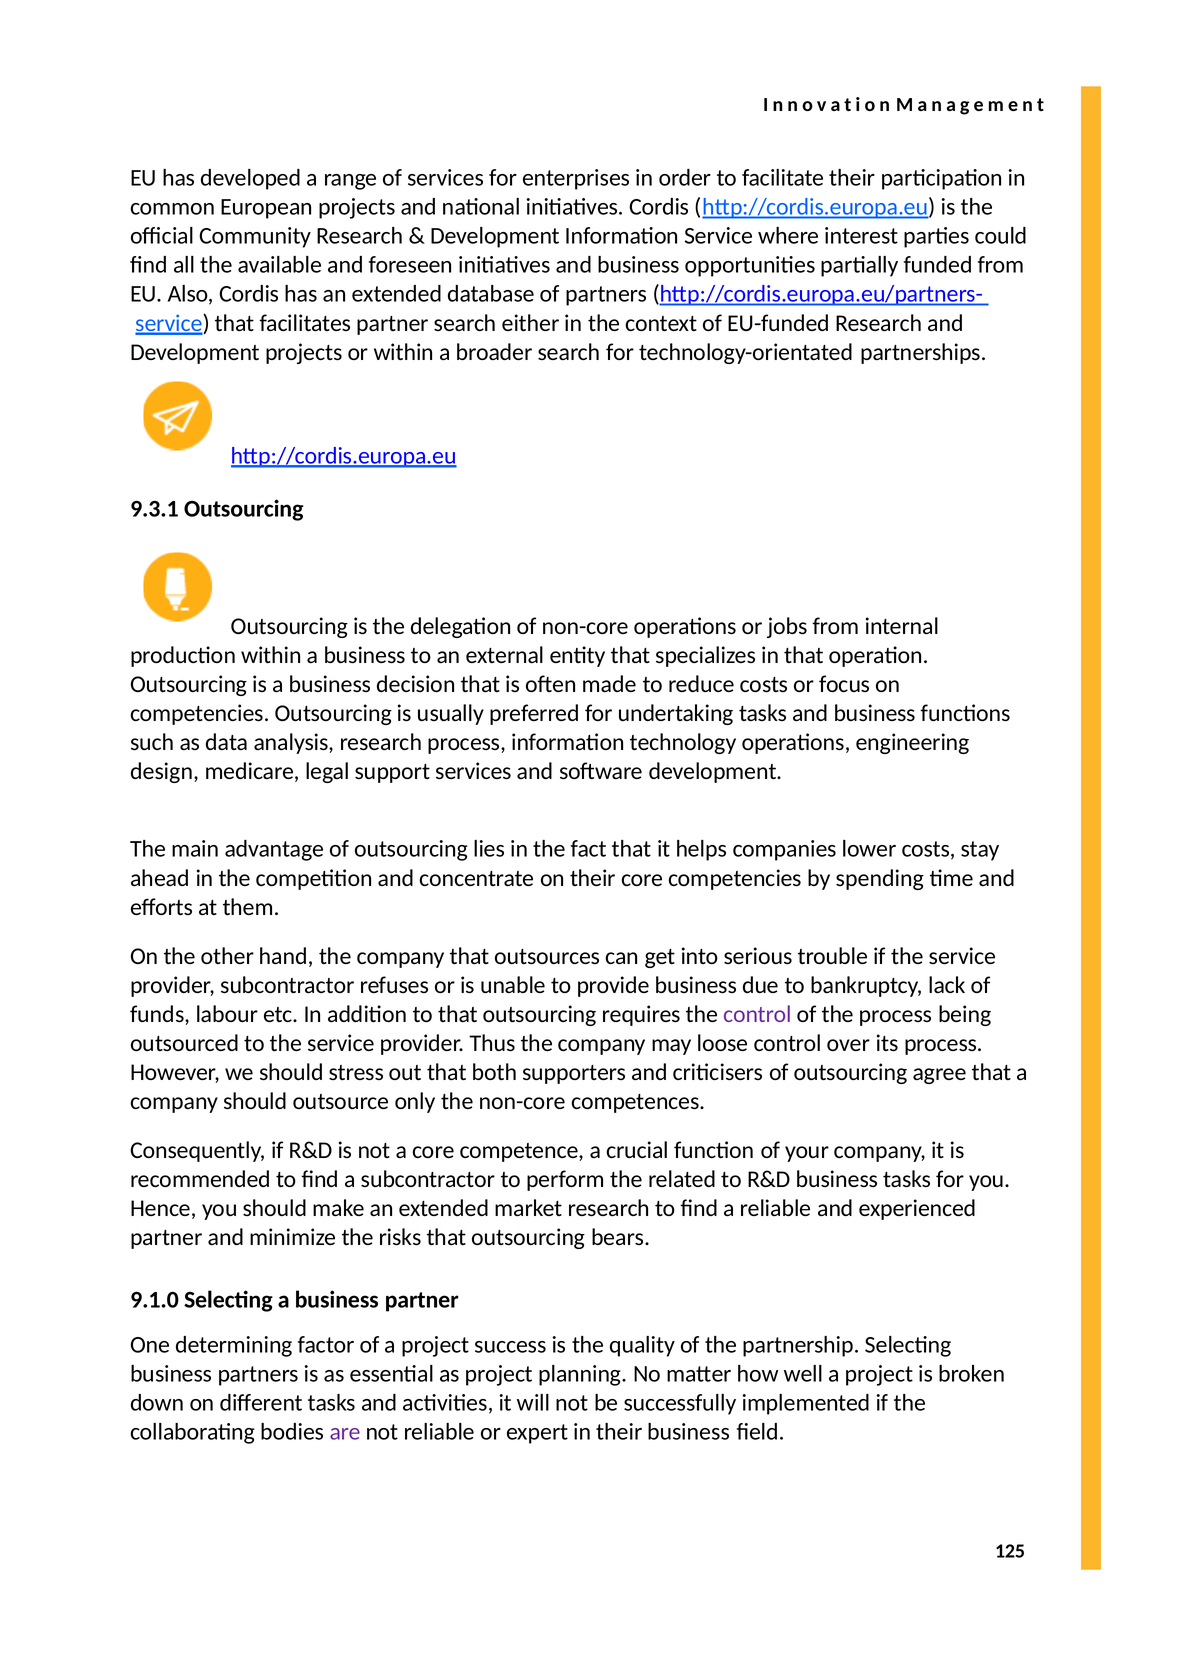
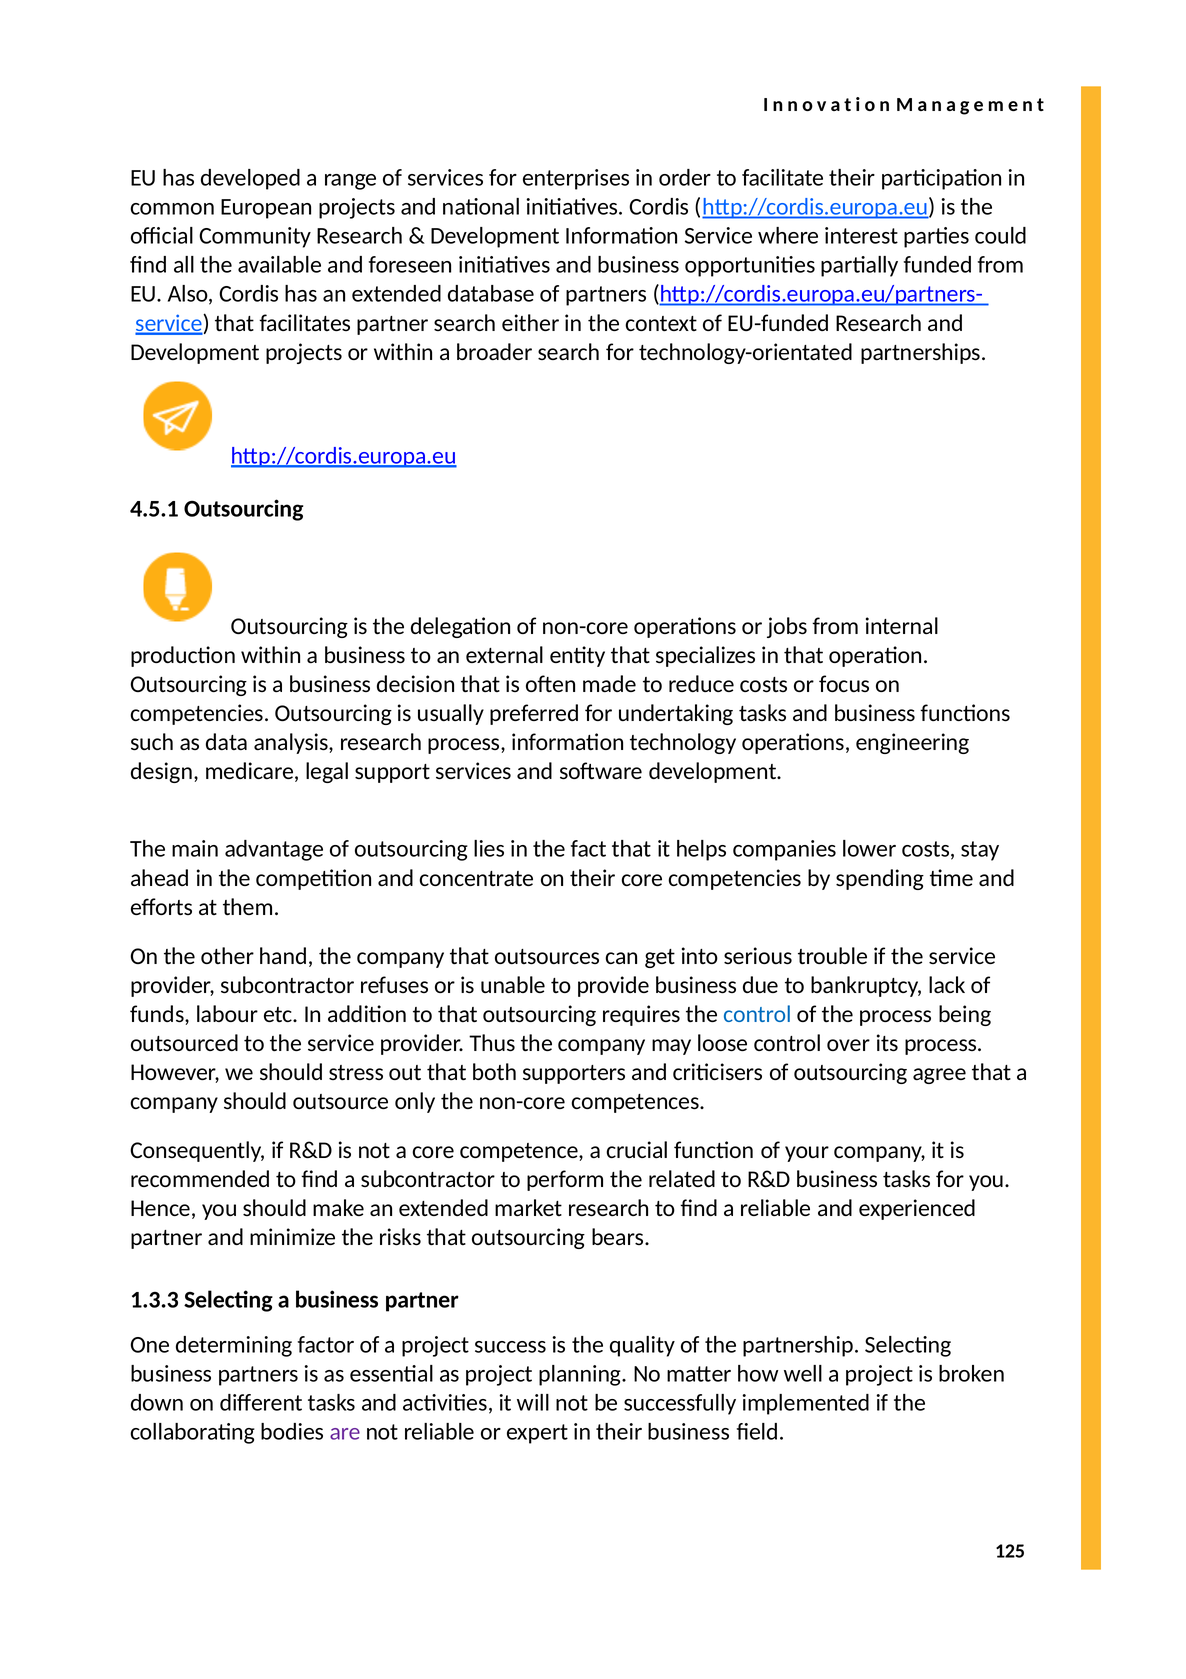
9.3.1: 9.3.1 -> 4.5.1 (154, 509)
control colour: purple -> blue (758, 1014)
9.1.0: 9.1.0 -> 1.3.3 (154, 1300)
